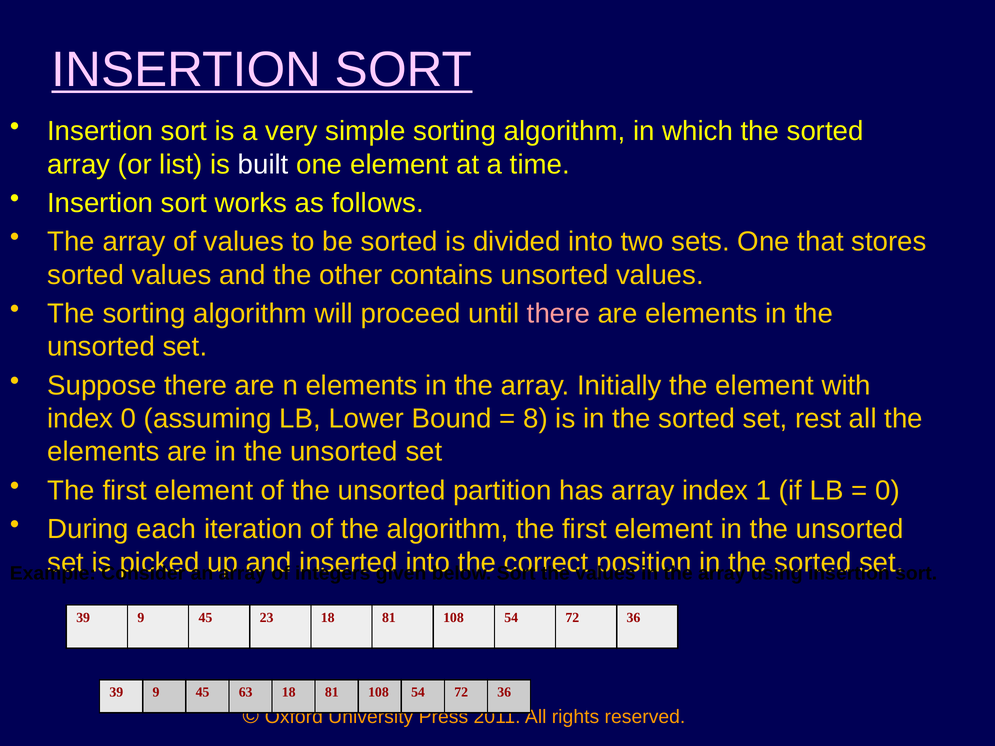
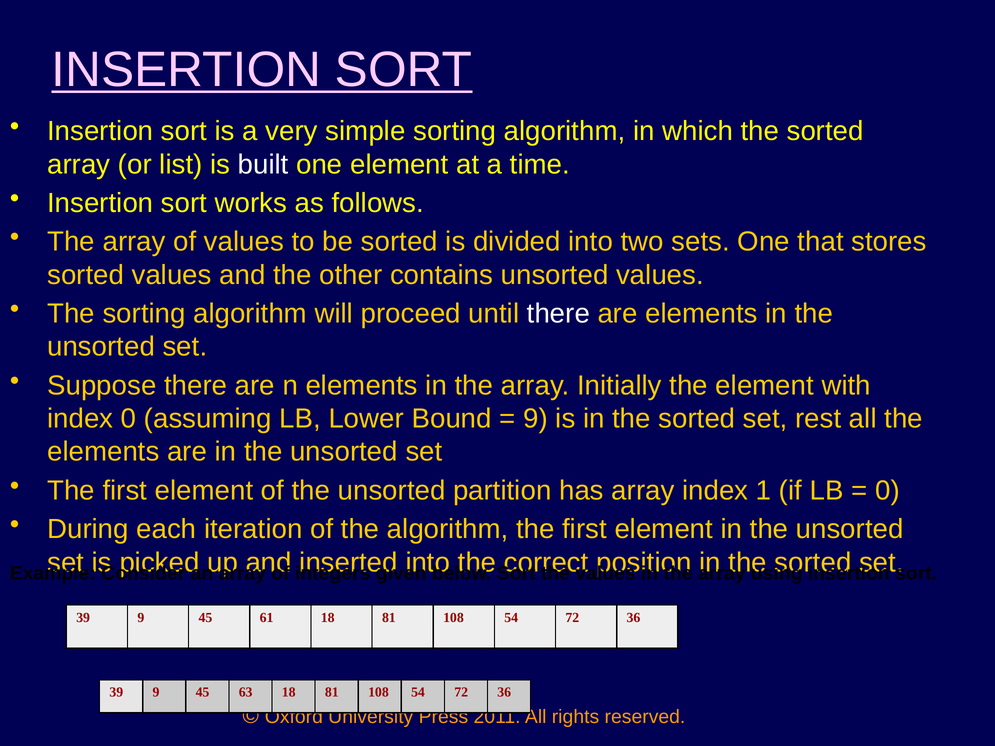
there colour: pink -> white (558, 314)
8: 8 -> 9 (535, 419)
23: 23 -> 61 (267, 618)
